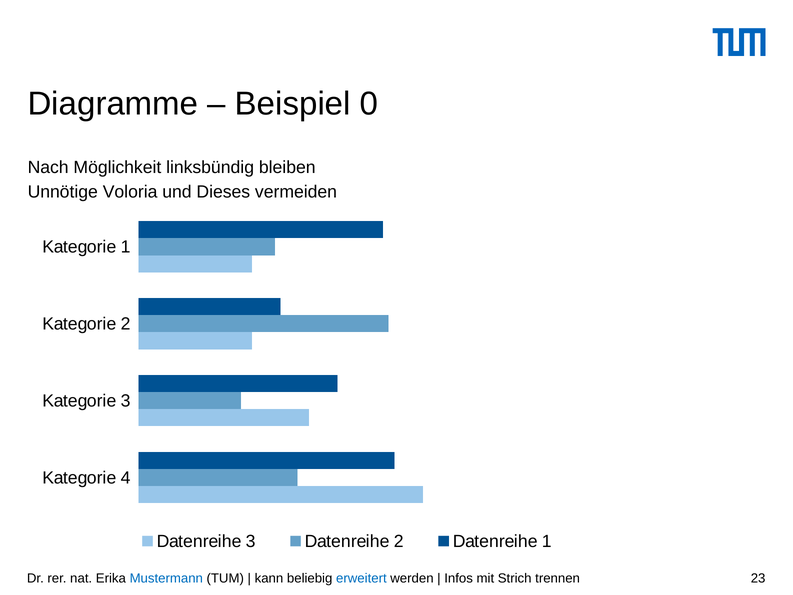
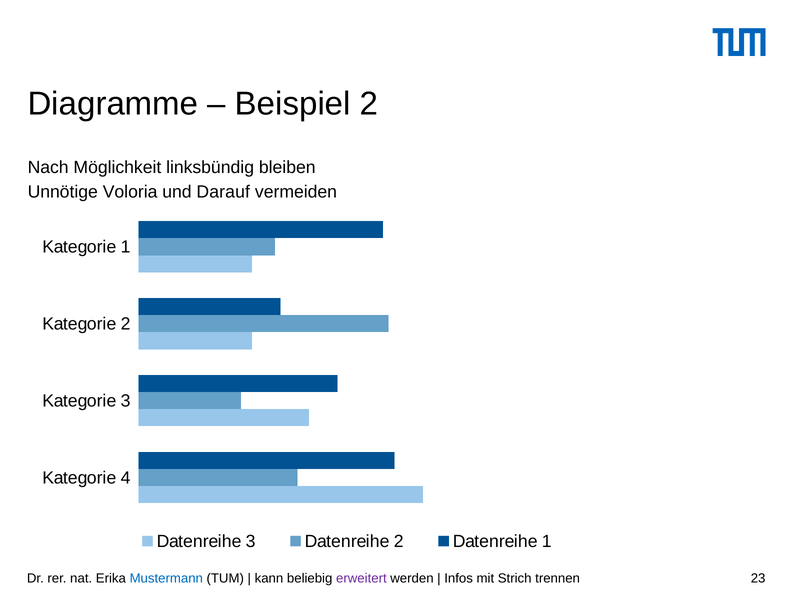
Beispiel 0: 0 -> 2 (369, 104)
Dieses: Dieses -> Darauf (223, 192)
erweitert colour: blue -> purple (361, 578)
